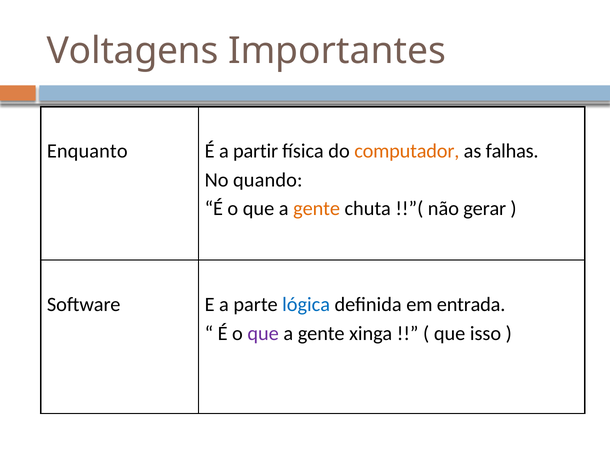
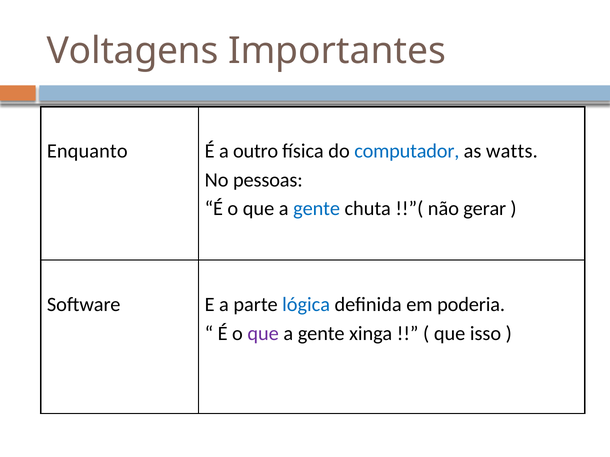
partir: partir -> outro (256, 151)
computador colour: orange -> blue (407, 151)
falhas: falhas -> watts (512, 151)
quando: quando -> pessoas (268, 180)
gente colour: orange -> blue (317, 209)
entrada: entrada -> poderia (471, 305)
